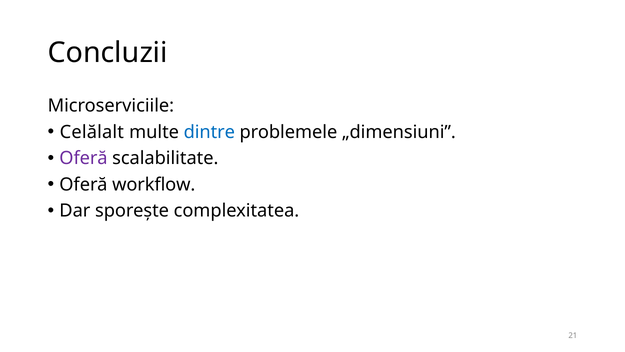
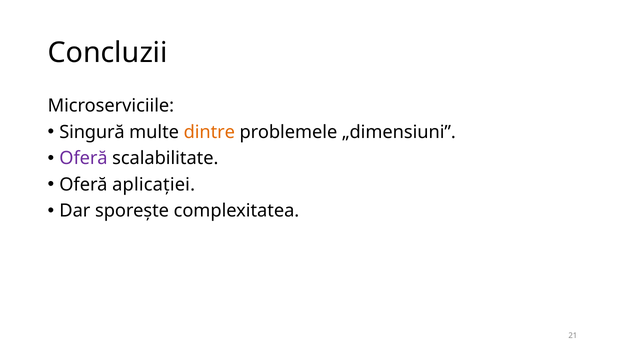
Celălalt: Celălalt -> Singură (92, 132)
dintre colour: blue -> orange (209, 132)
workflow: workflow -> aplicației (154, 184)
